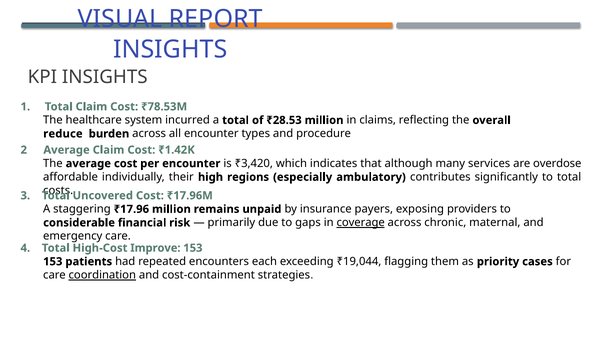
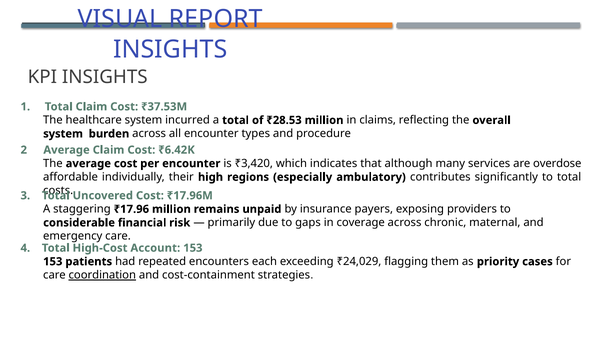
₹78.53M: ₹78.53M -> ₹37.53M (164, 107)
reduce: reduce -> system (63, 134)
₹1.42K: ₹1.42K -> ₹6.42K (176, 150)
coverage underline: present -> none (361, 222)
Improve: Improve -> Account (155, 248)
₹19,044: ₹19,044 -> ₹24,029 (359, 261)
